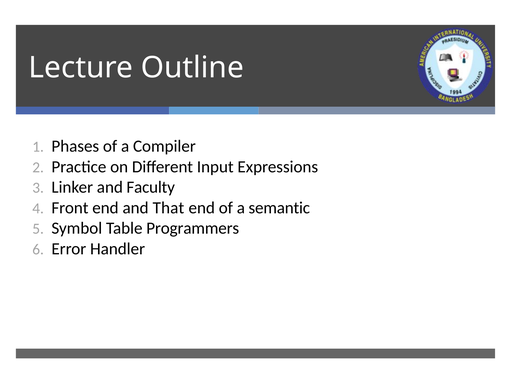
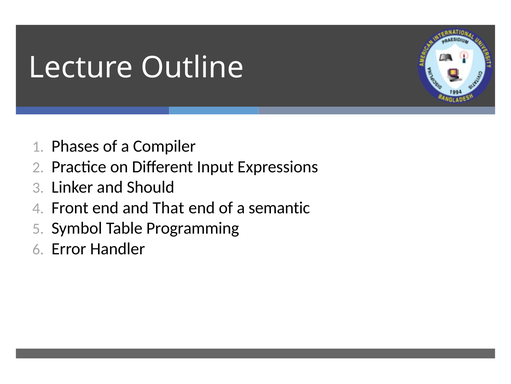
Faculty: Faculty -> Should (151, 187)
Programmers: Programmers -> Programming (193, 228)
